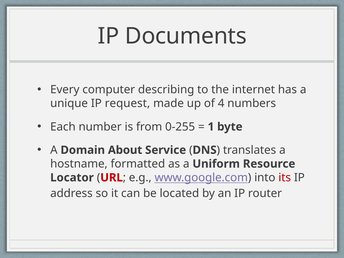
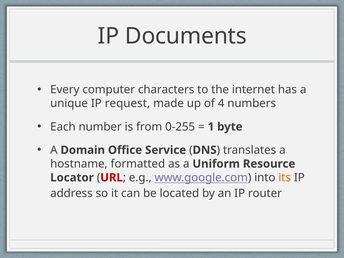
describing: describing -> characters (166, 90)
About: About -> Office (125, 150)
its colour: red -> orange (285, 178)
